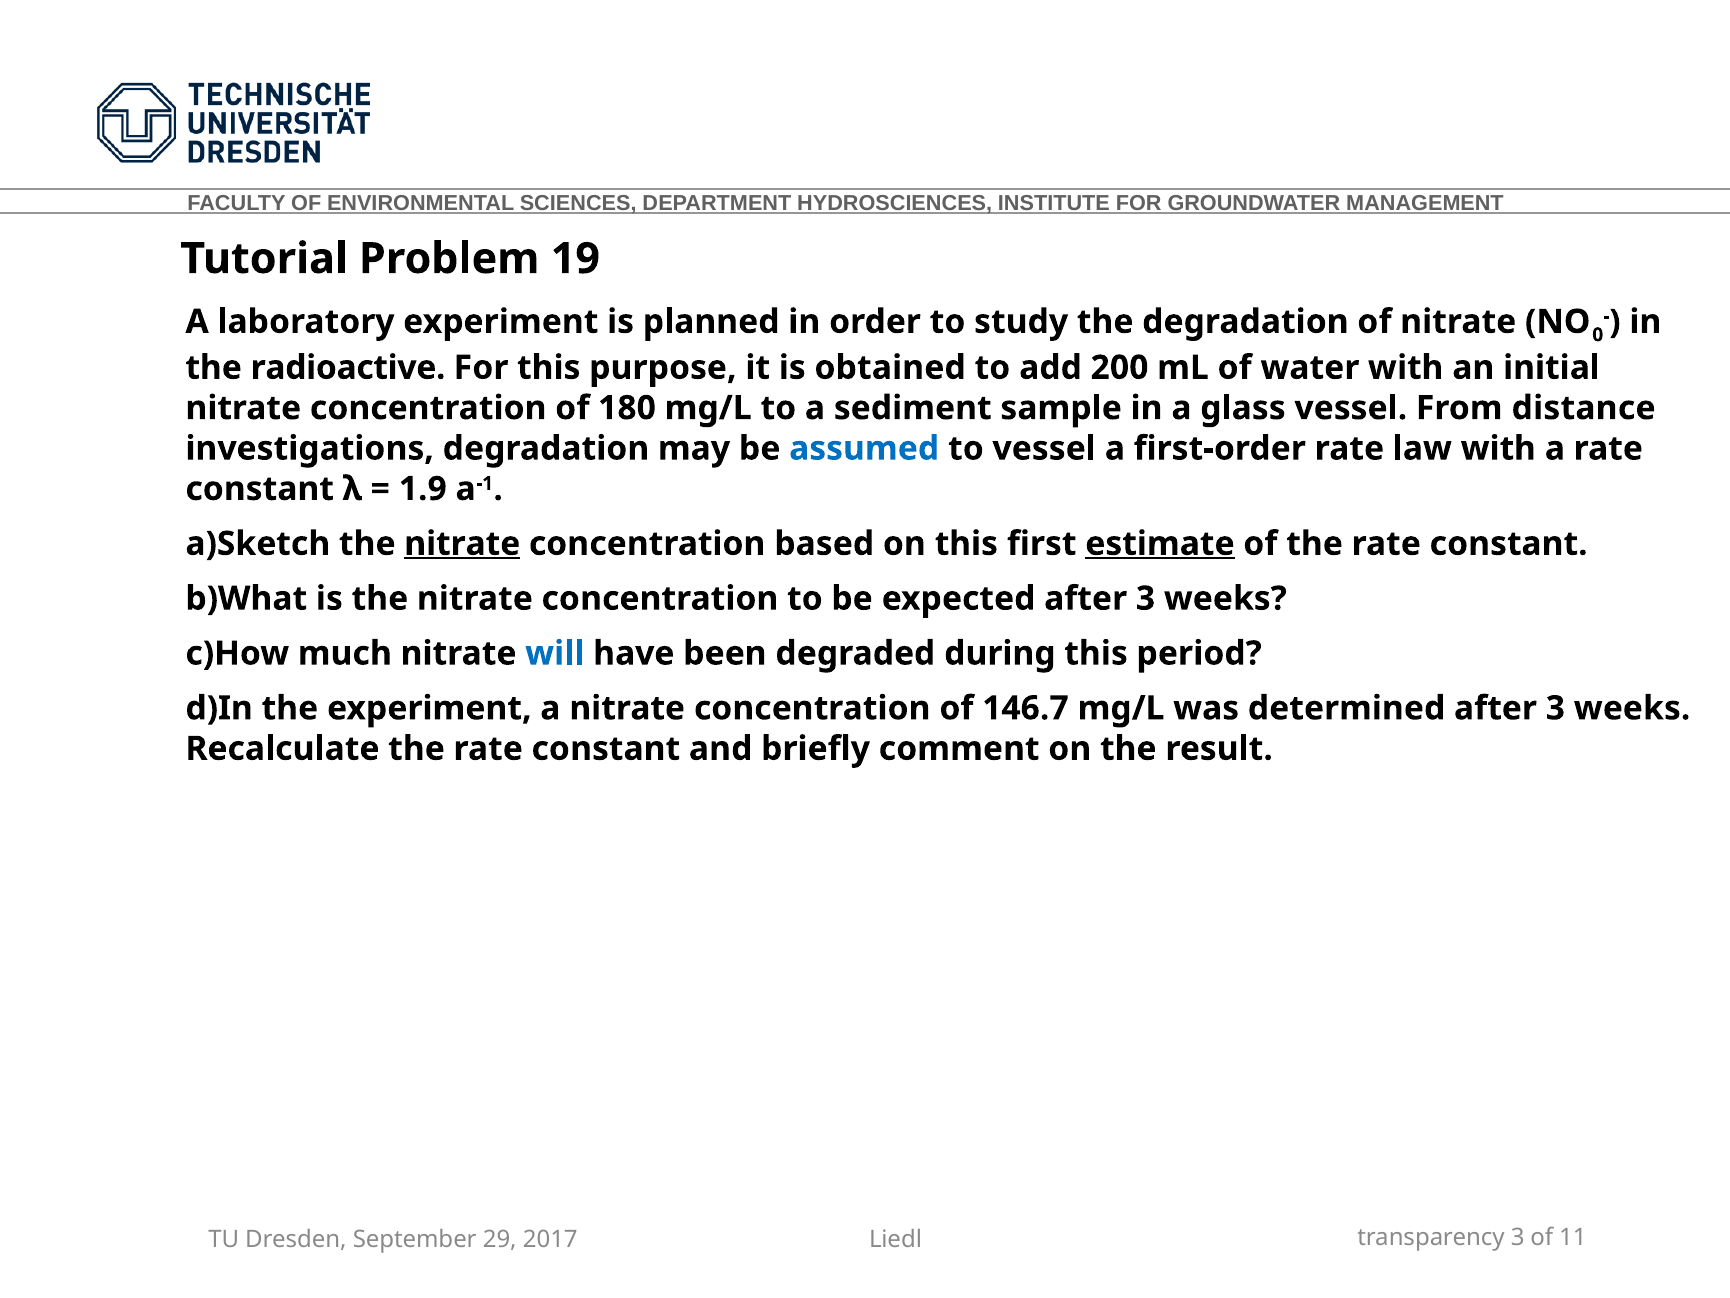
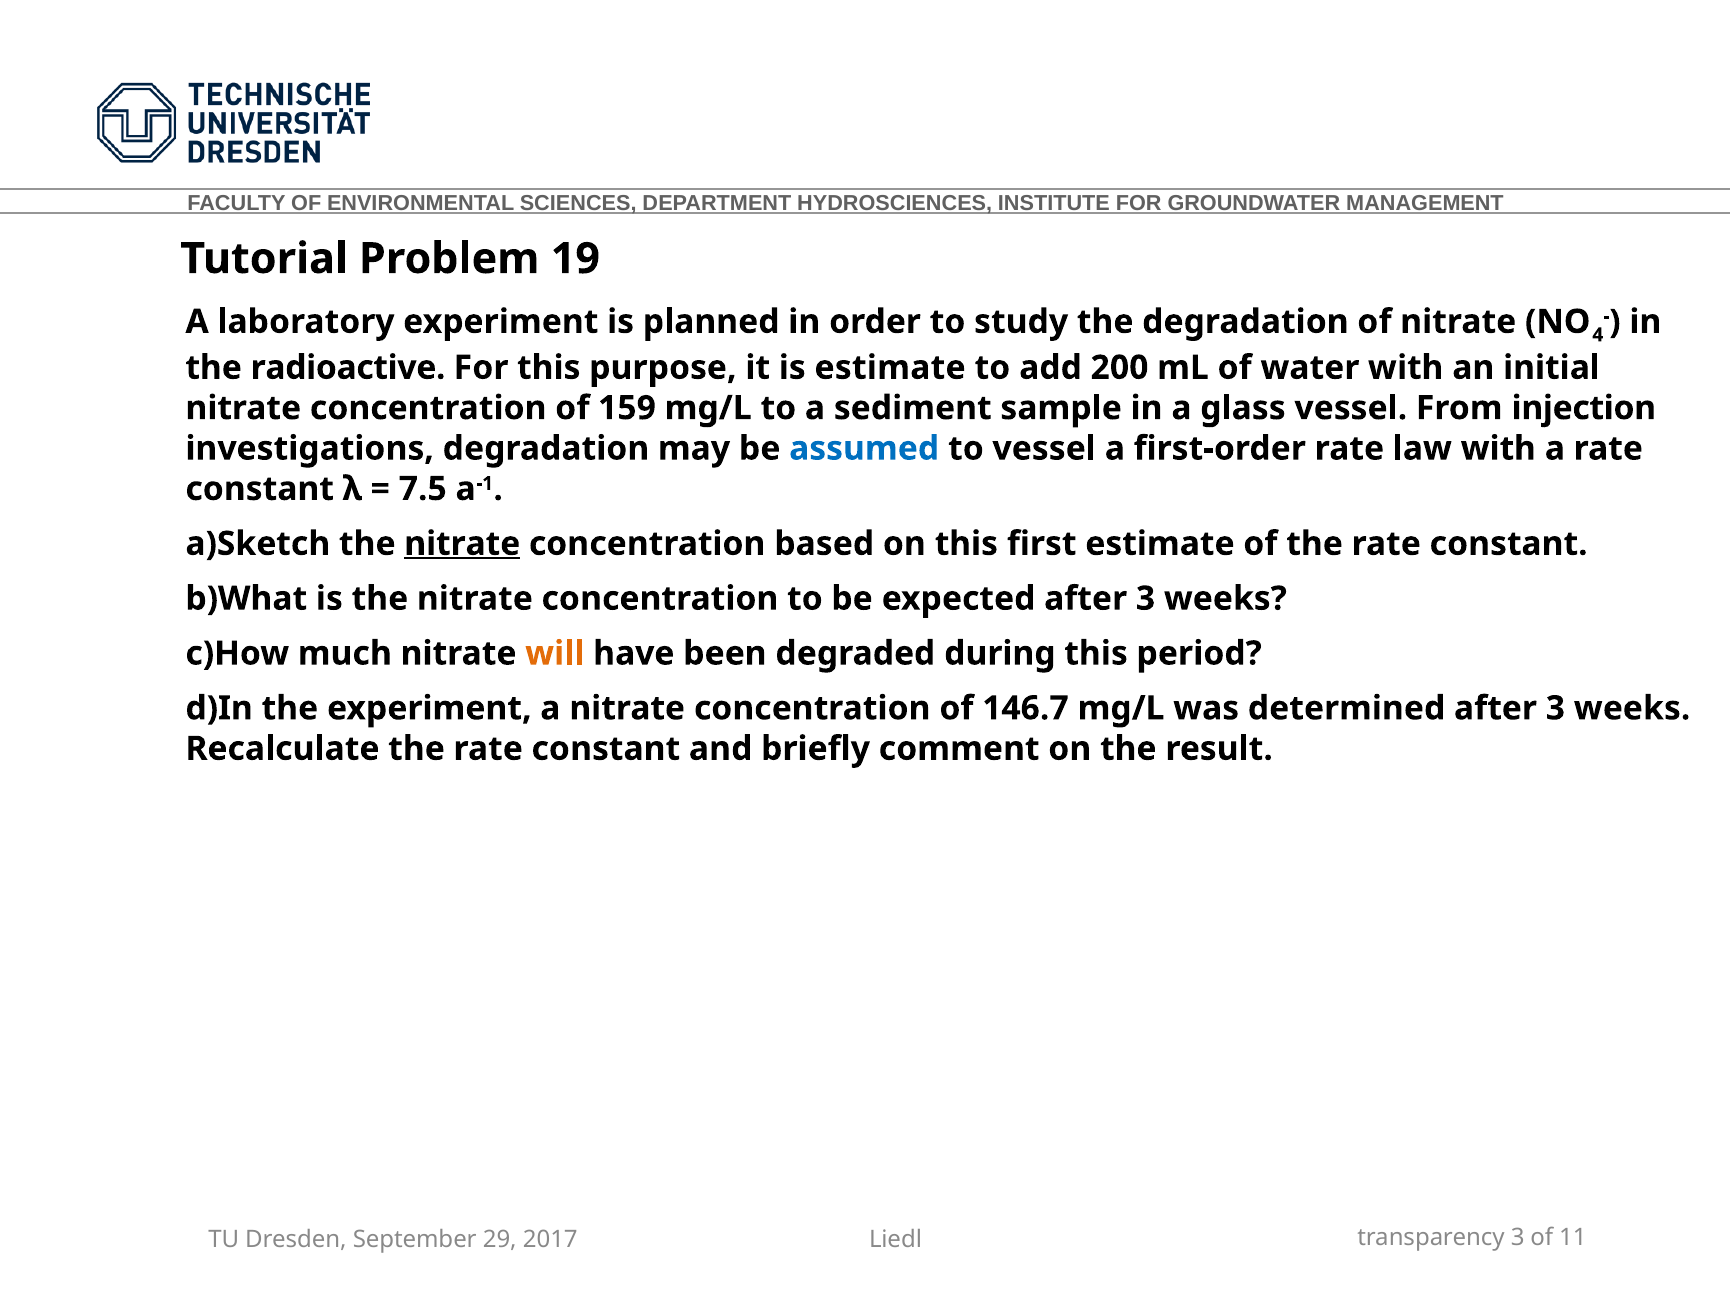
0: 0 -> 4 (1598, 335)
is obtained: obtained -> estimate (890, 368)
180: 180 -> 159 (627, 408)
distance: distance -> injection (1584, 408)
1.9: 1.9 -> 7.5 (423, 489)
estimate underline: present -> none (1160, 544)
will colour: blue -> orange (555, 653)
